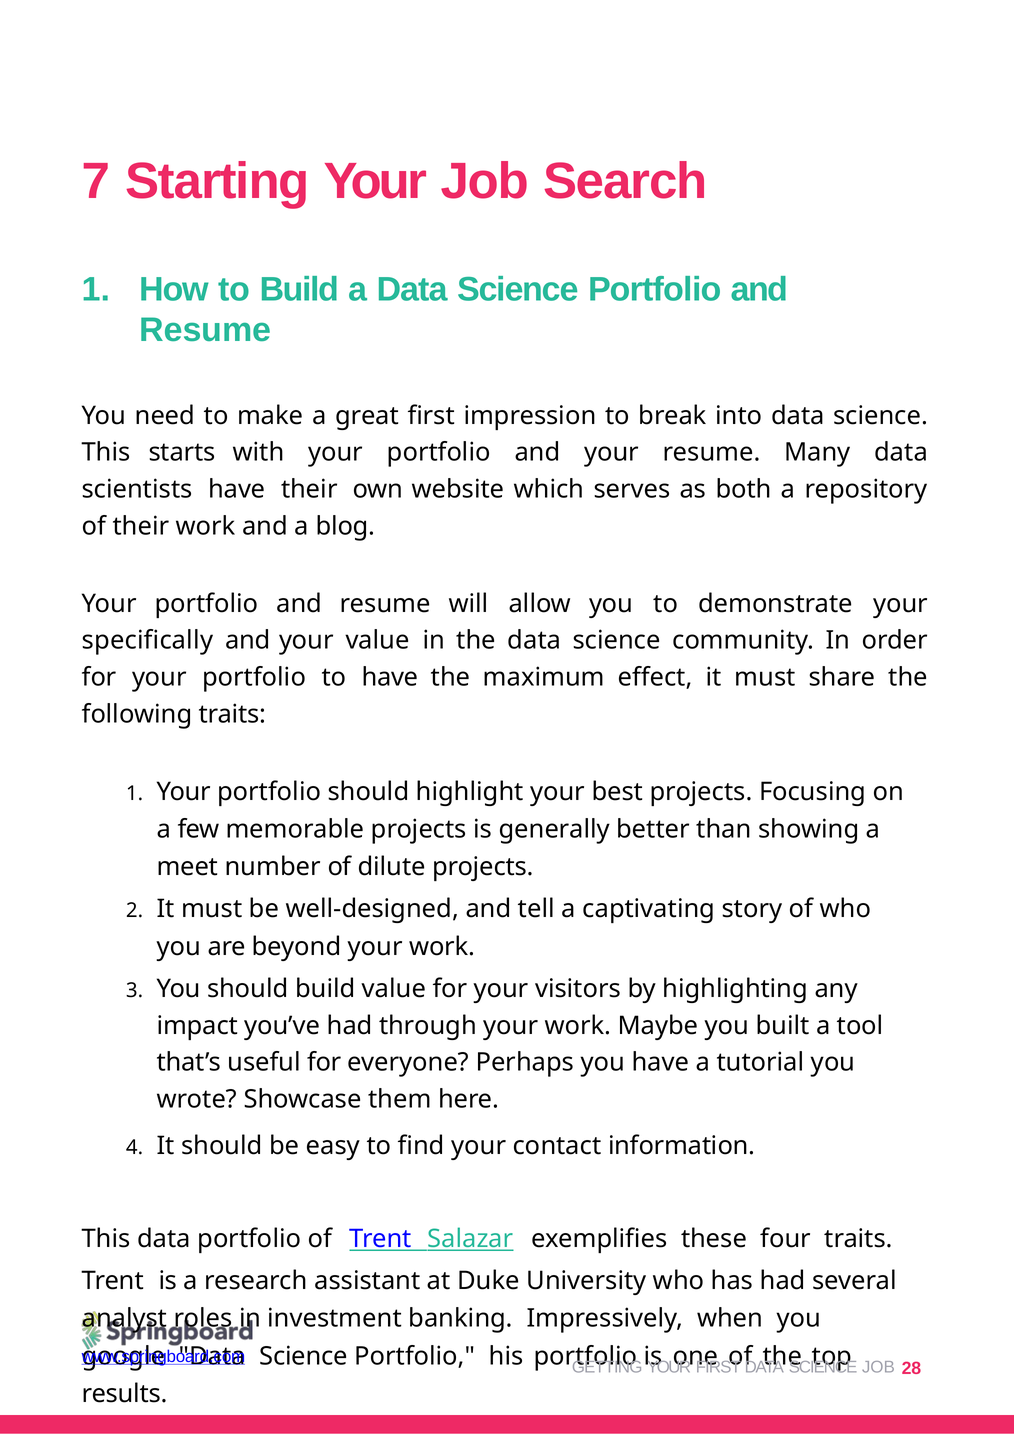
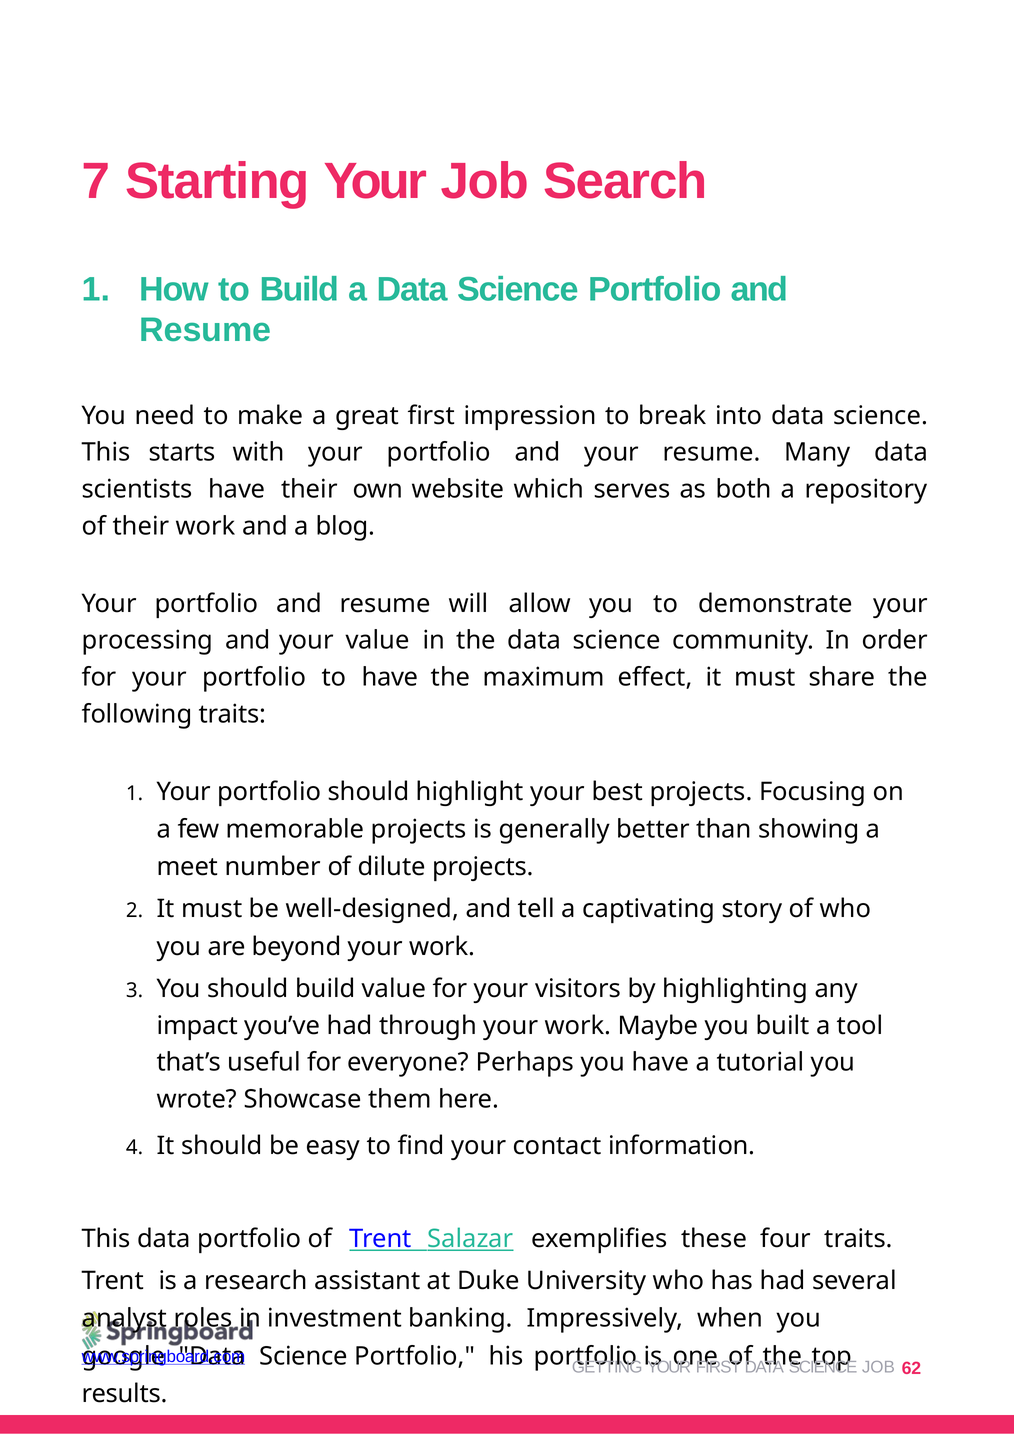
specifically: specifically -> processing (147, 641)
28: 28 -> 62 (911, 1369)
